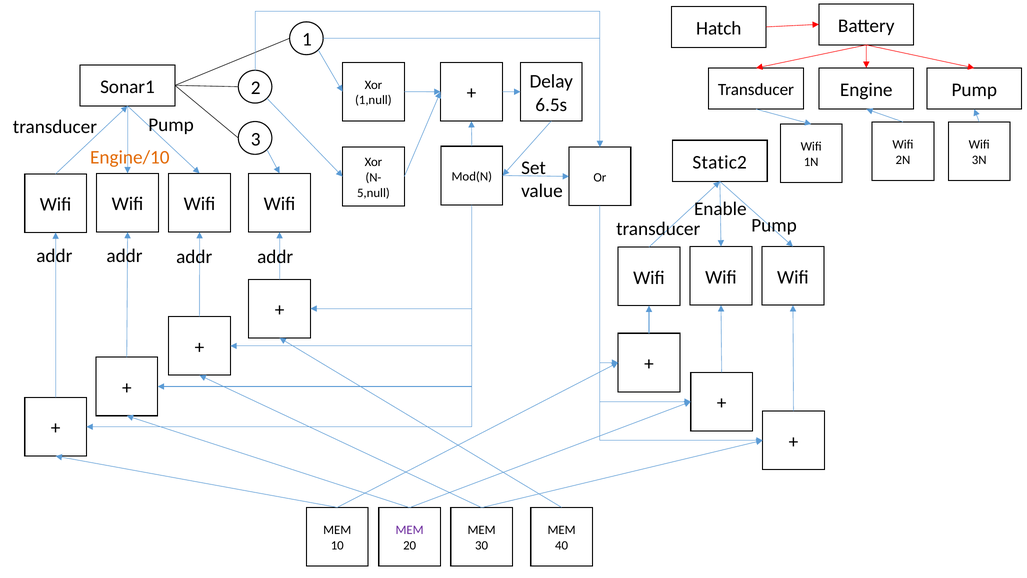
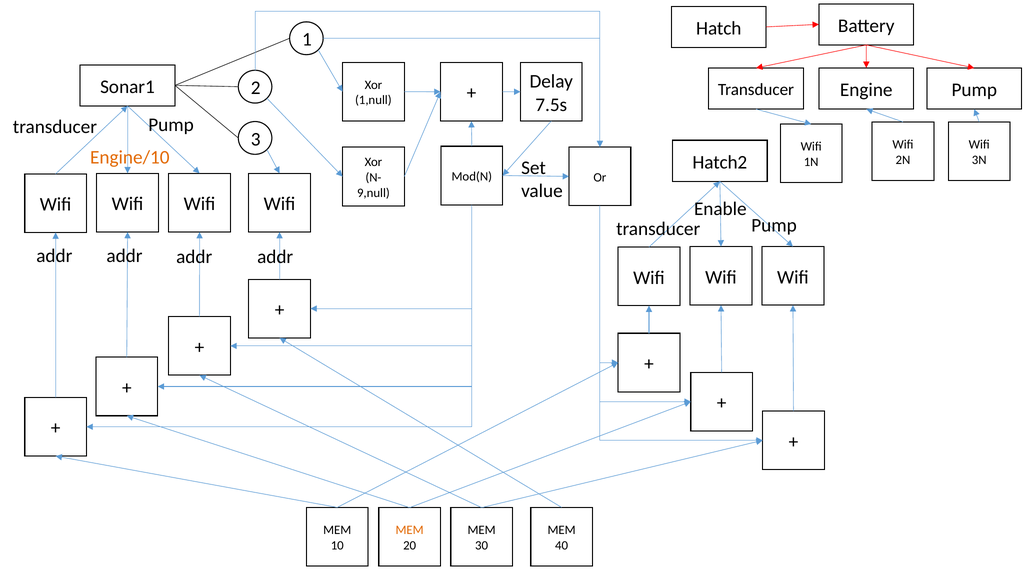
6.5s: 6.5s -> 7.5s (551, 105)
Static2: Static2 -> Hatch2 (720, 162)
5,null: 5,null -> 9,null (373, 193)
MEM colour: purple -> orange (410, 530)
